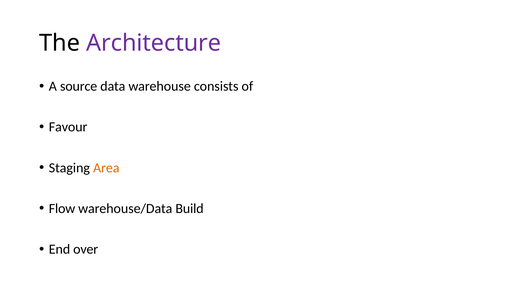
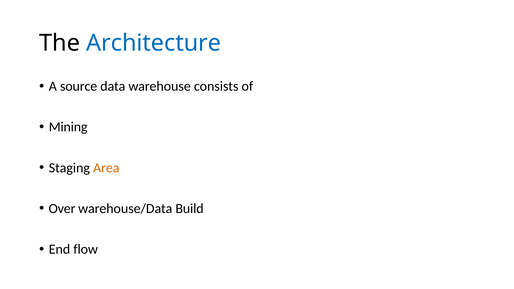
Architecture colour: purple -> blue (154, 43)
Favour: Favour -> Mining (68, 127)
Flow: Flow -> Over (62, 209)
over: over -> flow (86, 249)
